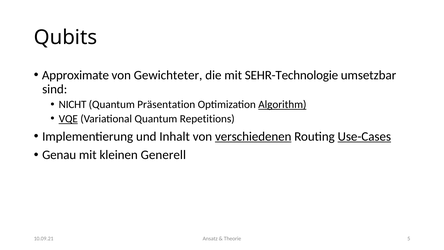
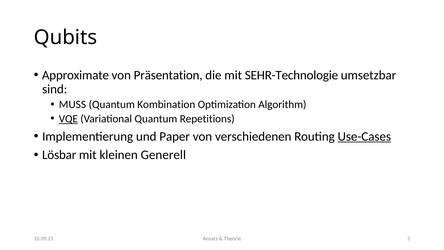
Gewichteter: Gewichteter -> Präsentation (168, 75)
NICHT: NICHT -> MUSS (72, 104)
Präsentation: Präsentation -> Kombination (166, 104)
Algorithm underline: present -> none (282, 104)
Inhalt: Inhalt -> Paper (175, 136)
verschiedenen underline: present -> none (253, 136)
Genau: Genau -> Lösbar (59, 155)
